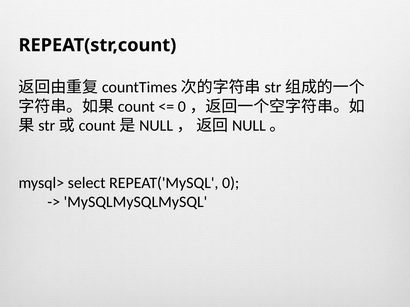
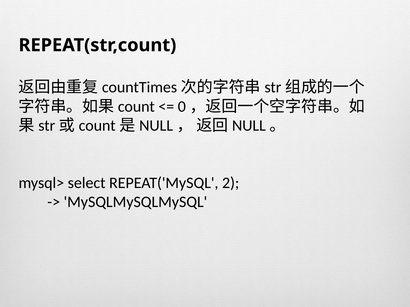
0: 0 -> 2 (231, 183)
